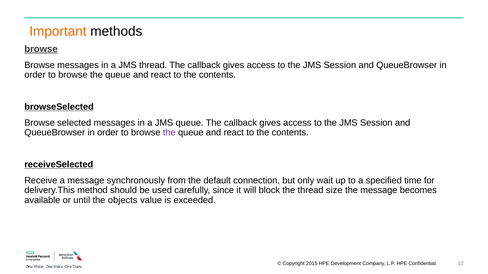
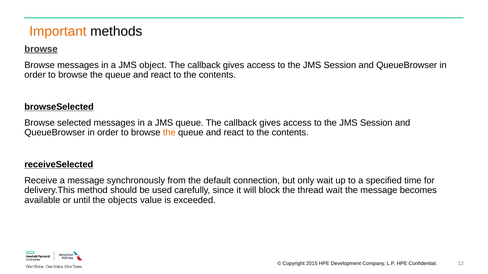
JMS thread: thread -> object (153, 65)
the colour: purple -> orange (169, 133)
thread size: size -> wait (334, 191)
